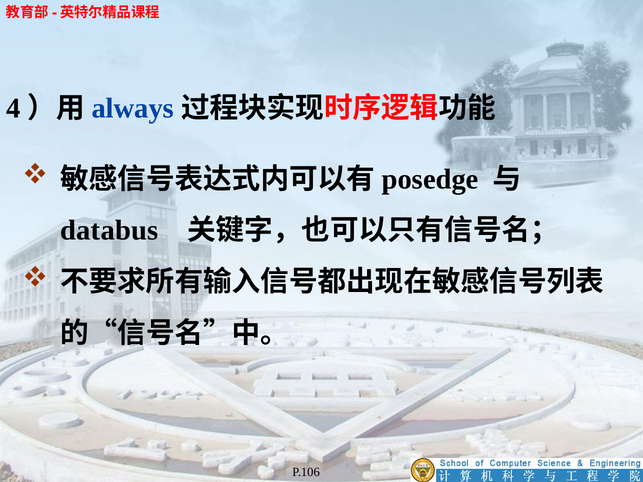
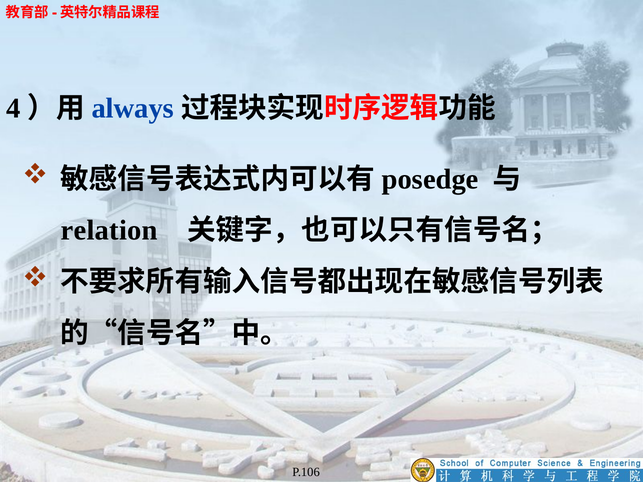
databus: databus -> relation (109, 231)
